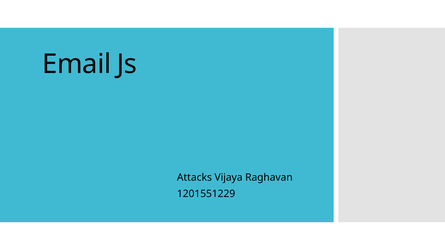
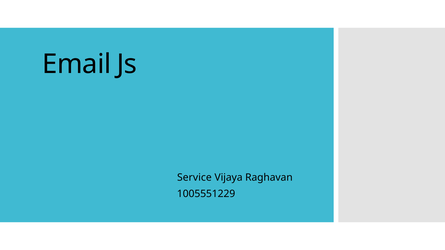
Attacks: Attacks -> Service (194, 178)
1201551229: 1201551229 -> 1005551229 (206, 194)
